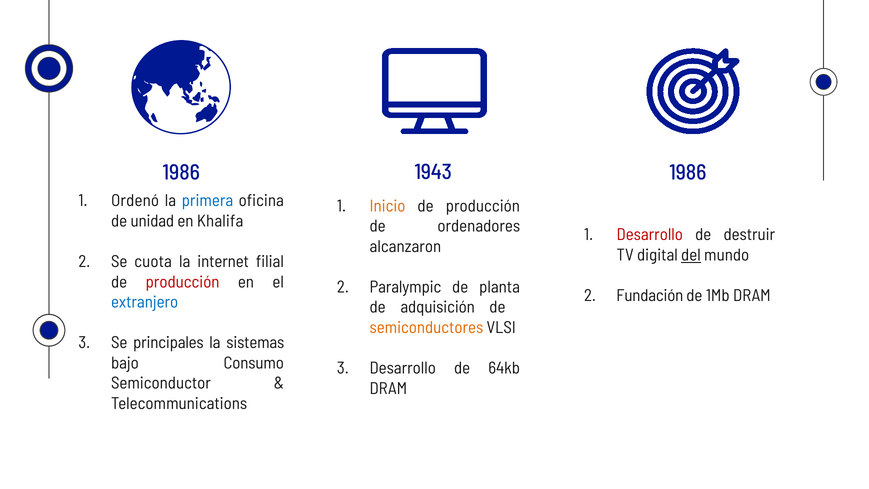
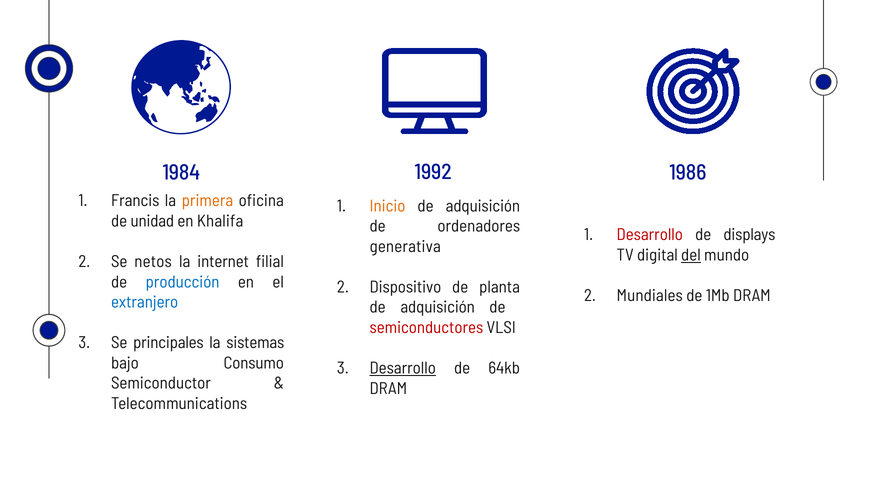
1943: 1943 -> 1992 (433, 172)
1986: 1986 -> 1984 (181, 173)
Ordenó: Ordenó -> Francis (135, 201)
primera colour: blue -> orange (207, 201)
producción: producción -> adquisición (483, 206)
destruir: destruir -> displays (749, 235)
alcanzaron: alcanzaron -> generativa (405, 246)
cuota: cuota -> netos (153, 262)
producción colour: red -> blue (183, 282)
Paralympic: Paralympic -> Dispositivo (405, 287)
Fundación: Fundación -> Mundiales (650, 296)
semiconductores colour: orange -> red (426, 328)
Desarrollo underline: none -> present (403, 368)
